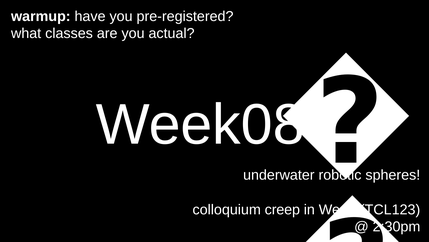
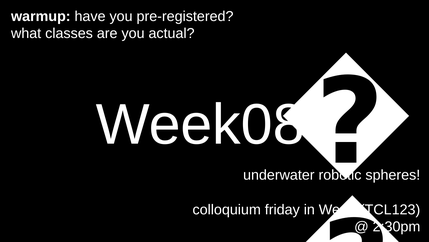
creep: creep -> friday (282, 209)
